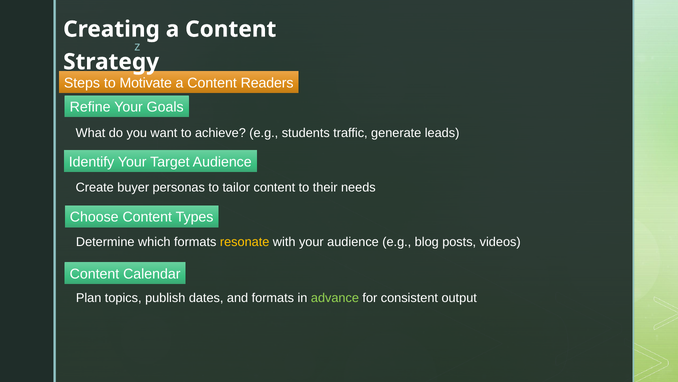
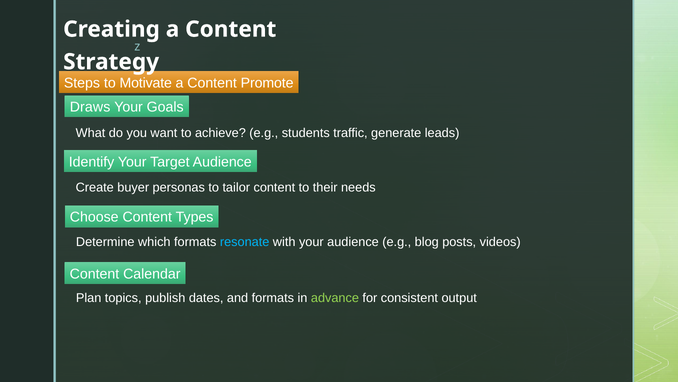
Readers: Readers -> Promote (267, 83)
Refine: Refine -> Draws (90, 107)
resonate colour: yellow -> light blue (245, 242)
